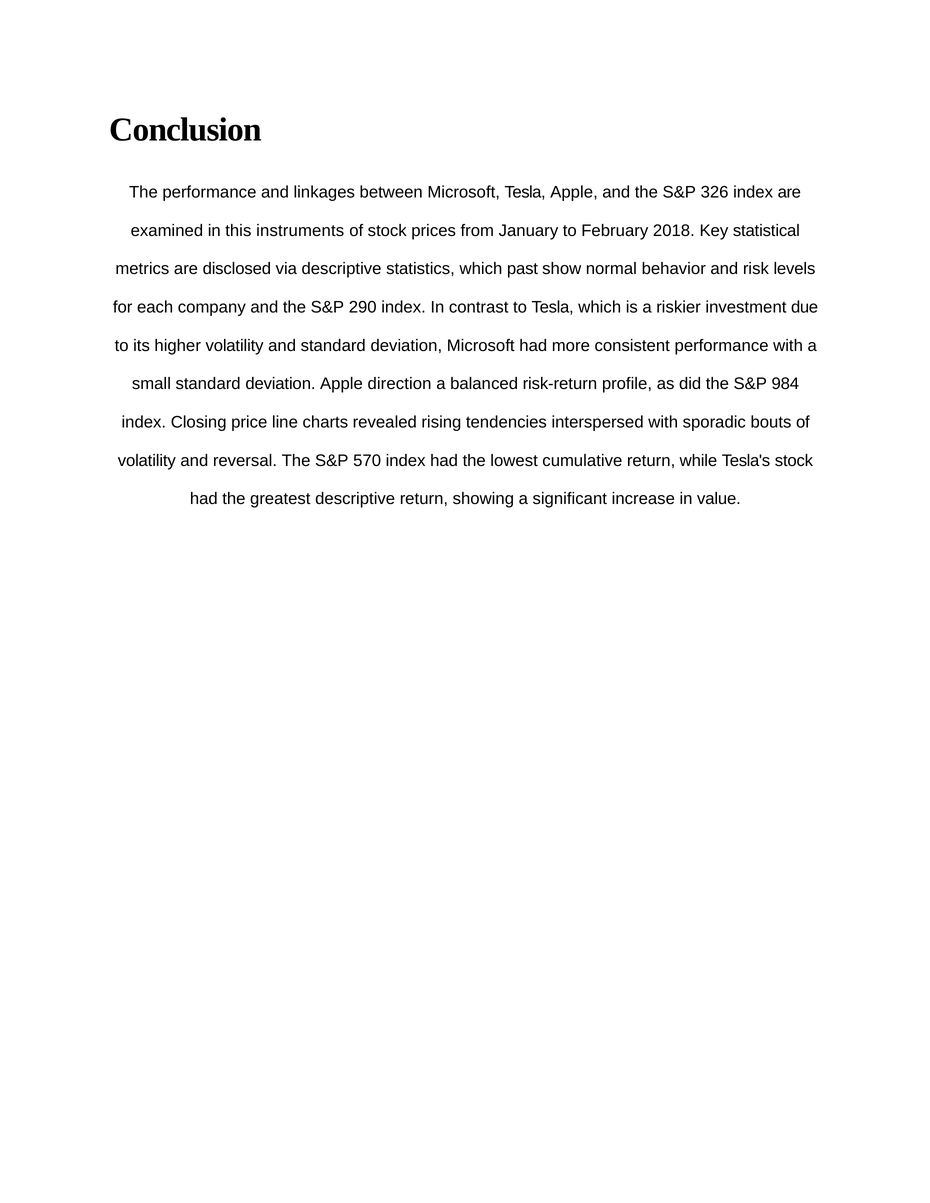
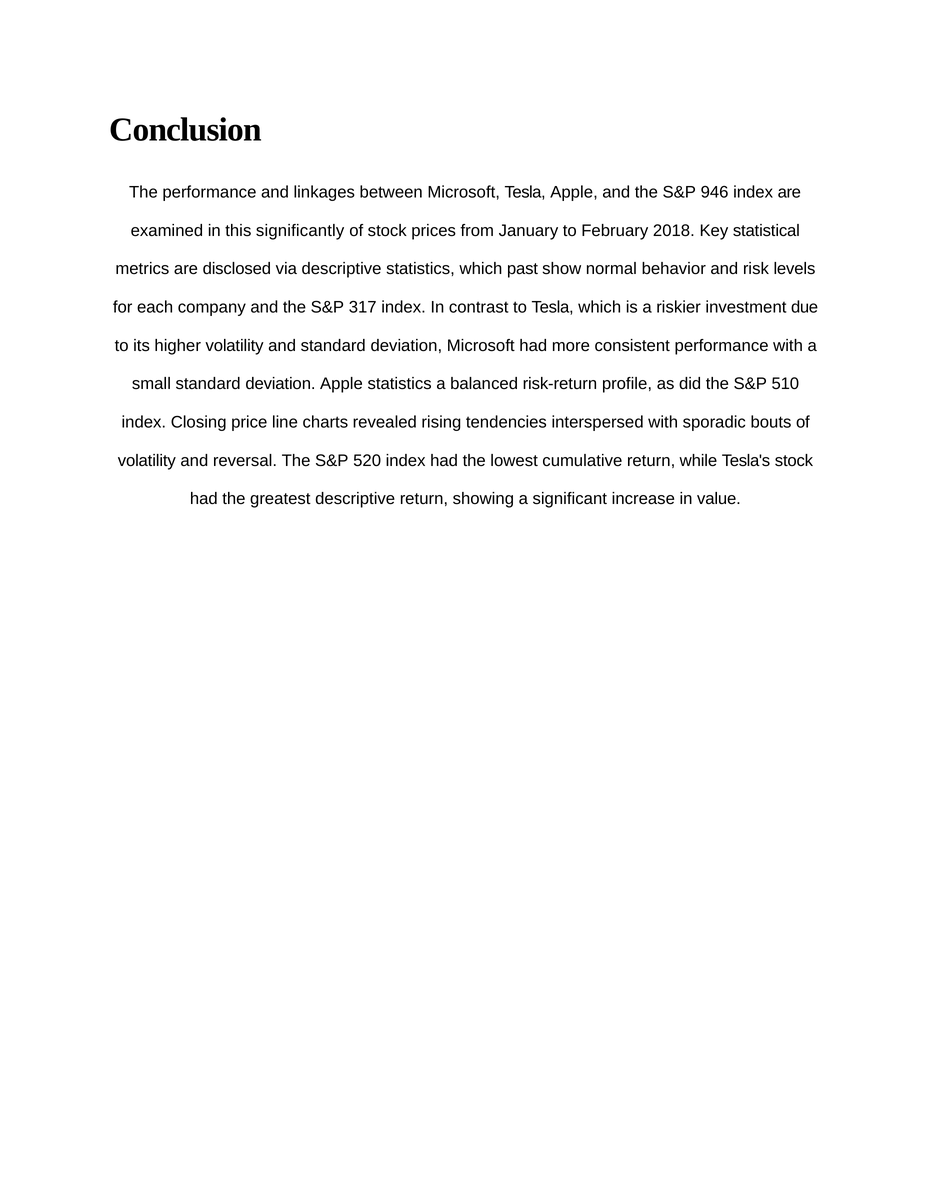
326: 326 -> 946 (715, 192)
instruments: instruments -> significantly (300, 231)
290: 290 -> 317 (363, 307)
Apple direction: direction -> statistics (400, 384)
984: 984 -> 510 (785, 384)
570: 570 -> 520 (367, 461)
